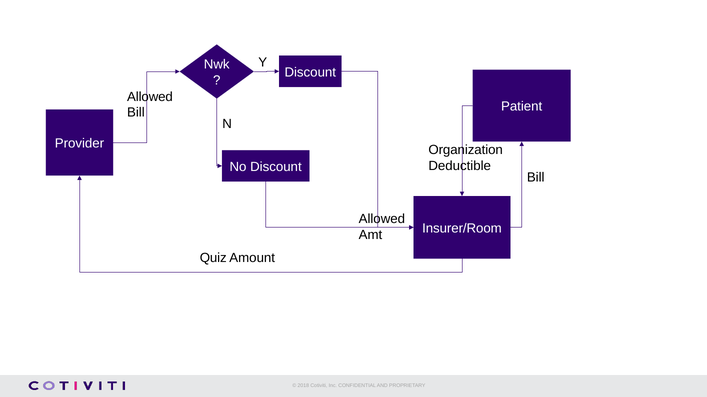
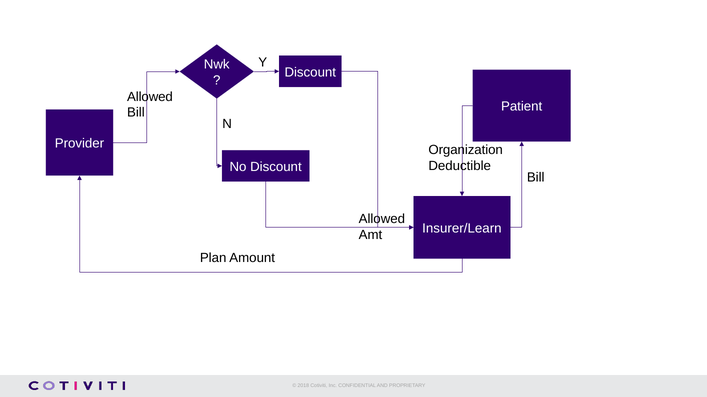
Insurer/Room: Insurer/Room -> Insurer/Learn (462, 229)
Quiz: Quiz -> Plan (213, 258)
